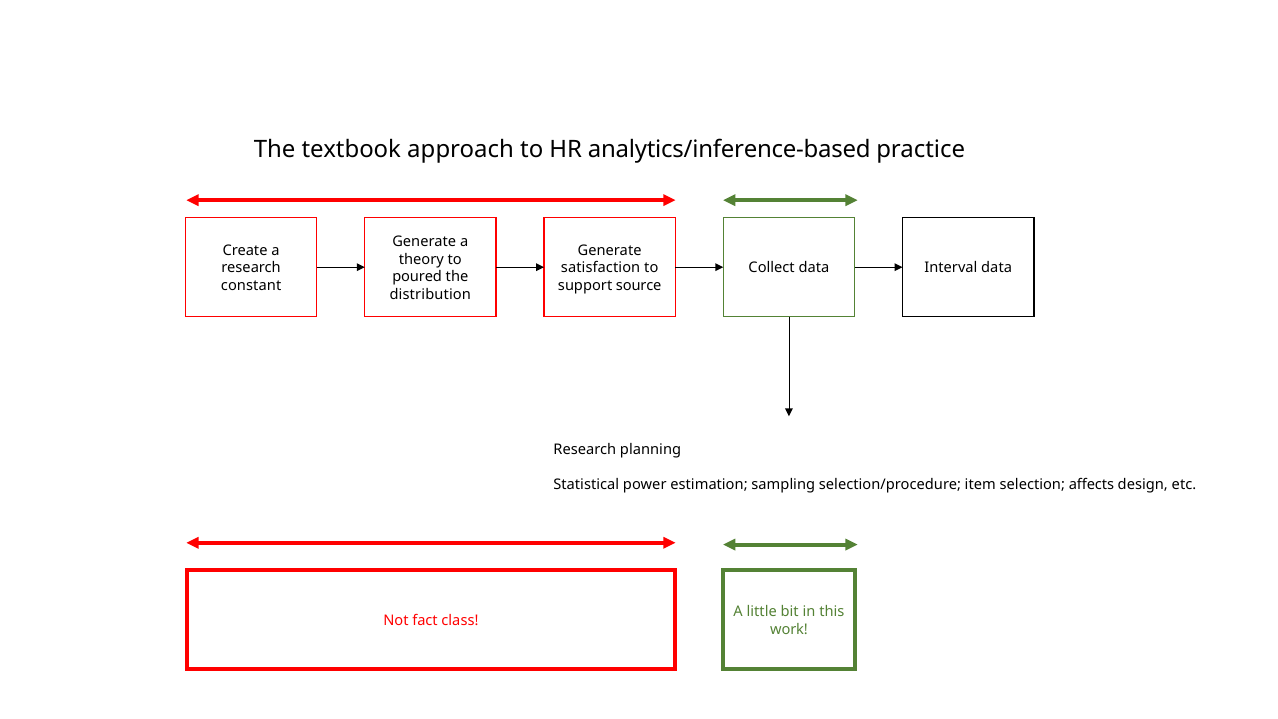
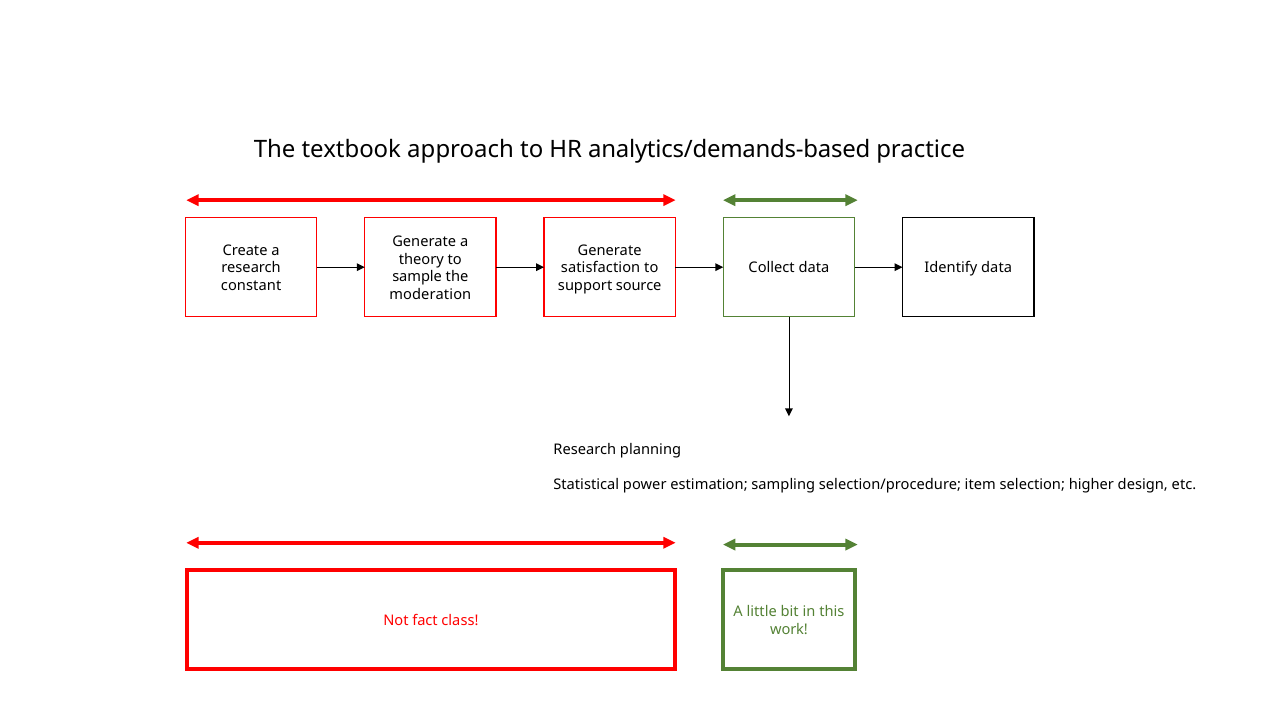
analytics/inference-based: analytics/inference-based -> analytics/demands-based (729, 150)
Interval: Interval -> Identify (951, 268)
poured: poured -> sample (417, 277)
distribution: distribution -> moderation (430, 294)
affects: affects -> higher (1091, 484)
